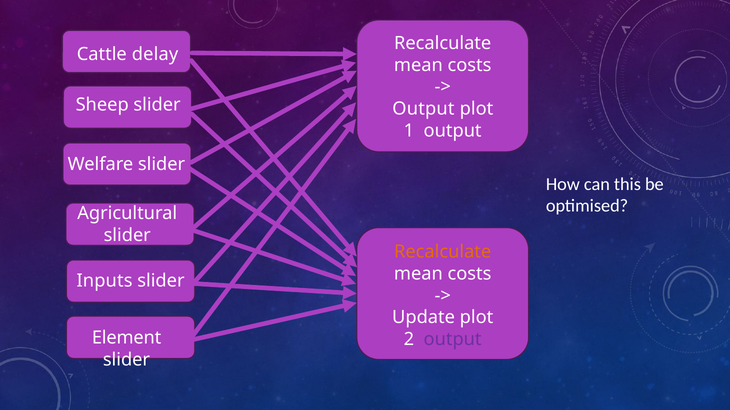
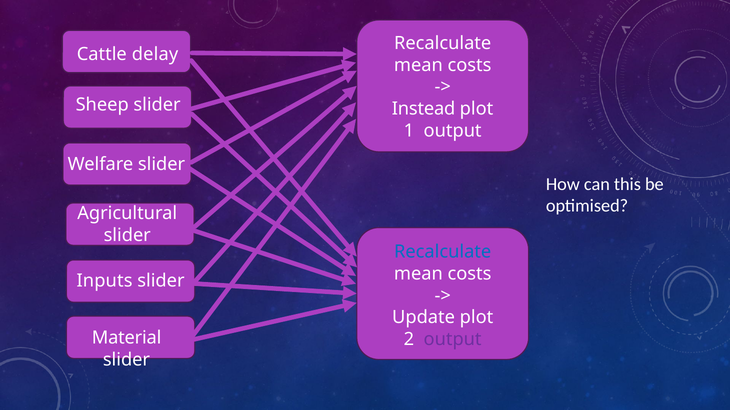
Output: Output -> Instead (424, 109)
Recalculate colour: orange -> blue (443, 252)
Element: Element -> Material (127, 338)
